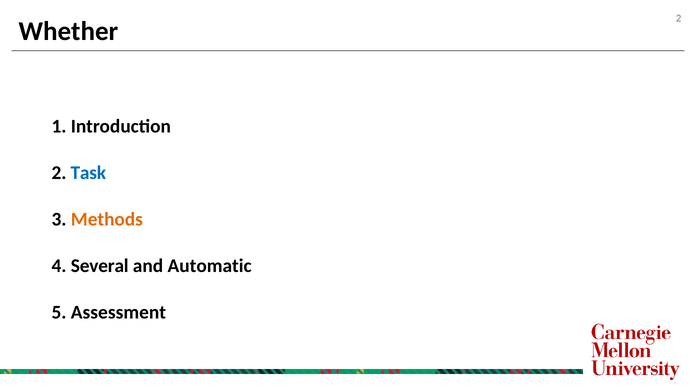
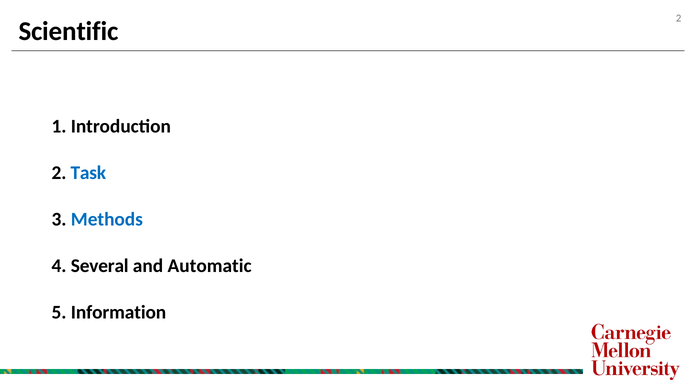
Whether: Whether -> Scientific (69, 31)
Methods colour: orange -> blue (107, 219)
Assessment: Assessment -> Information (119, 312)
